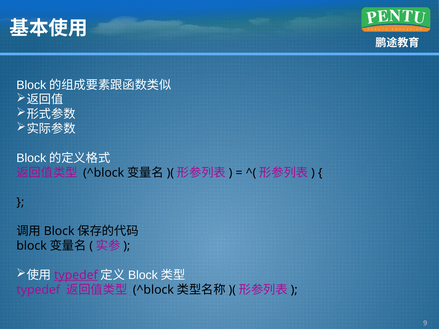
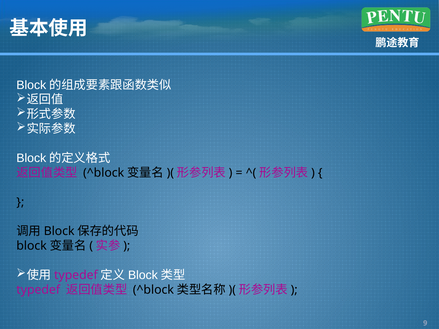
typedef underline: present -> none (76, 275)
